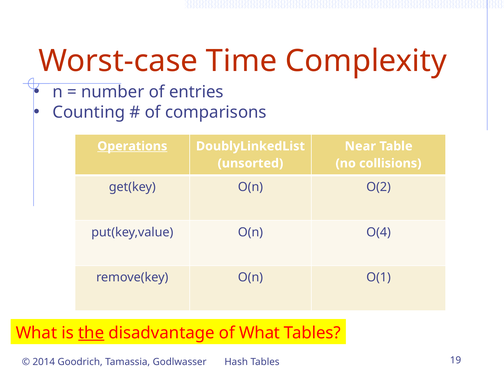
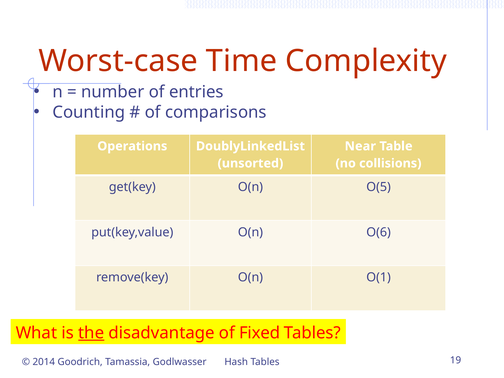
Operations underline: present -> none (132, 146)
O(2: O(2 -> O(5 (379, 187)
O(4: O(4 -> O(6 (379, 232)
of What: What -> Fixed (260, 333)
